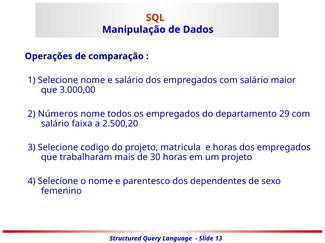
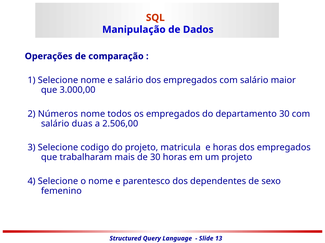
departamento 29: 29 -> 30 (284, 114)
faixa: faixa -> duas (82, 124)
2.500,20: 2.500,20 -> 2.506,00 (120, 124)
